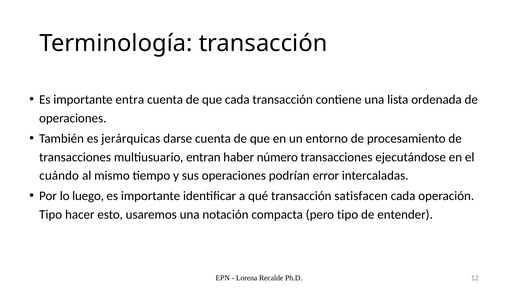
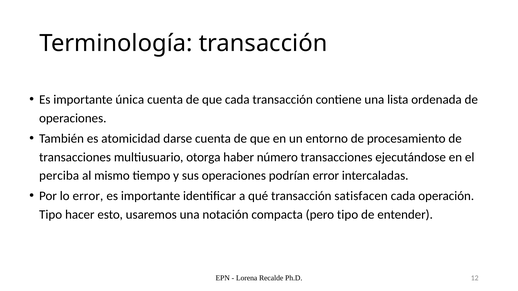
entra: entra -> única (130, 100)
jerárquicas: jerárquicas -> atomicidad (131, 139)
entran: entran -> otorga (203, 157)
cuándo: cuándo -> perciba (59, 176)
lo luego: luego -> error (88, 196)
